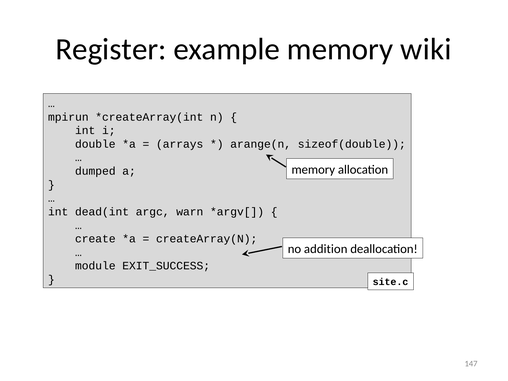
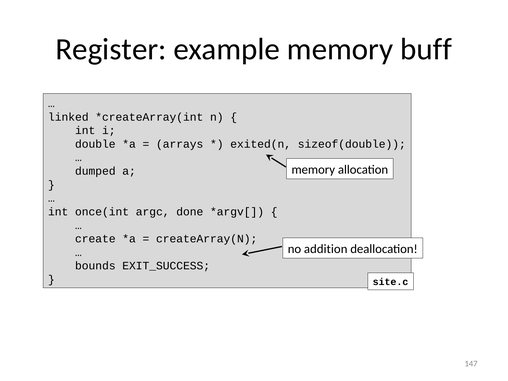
wiki: wiki -> buff (426, 49)
mpirun: mpirun -> linked (68, 117)
arange(n: arange(n -> exited(n (261, 144)
dead(int: dead(int -> once(int (102, 212)
warn: warn -> done (190, 212)
module: module -> bounds (95, 266)
